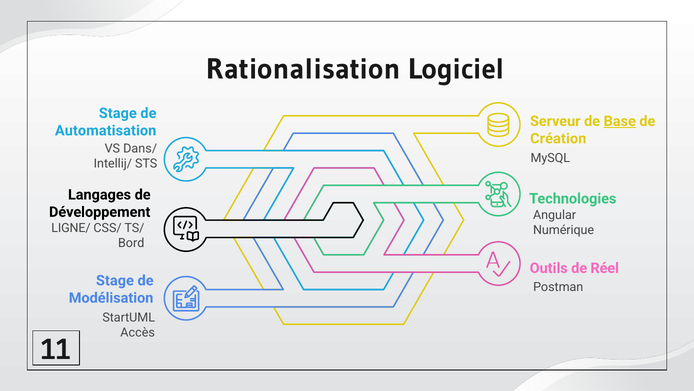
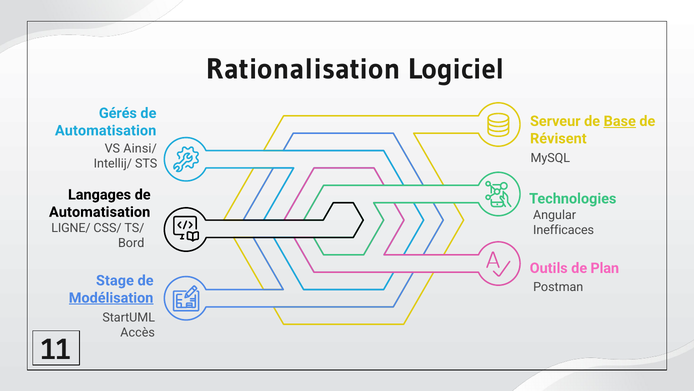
Stage: Stage -> Gérés (118, 113)
Création: Création -> Révisent (558, 138)
Dans/: Dans/ -> Ainsi/ (140, 148)
Développement: Développement -> Automatisation (100, 212)
Numérique: Numérique -> Inefficaces (564, 230)
Réel: Réel -> Plan (605, 268)
Modélisation underline: none -> present (111, 297)
